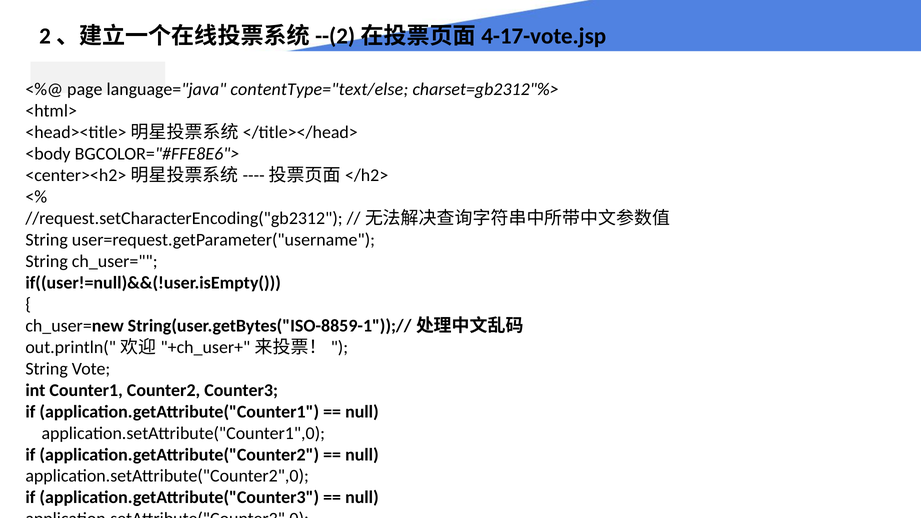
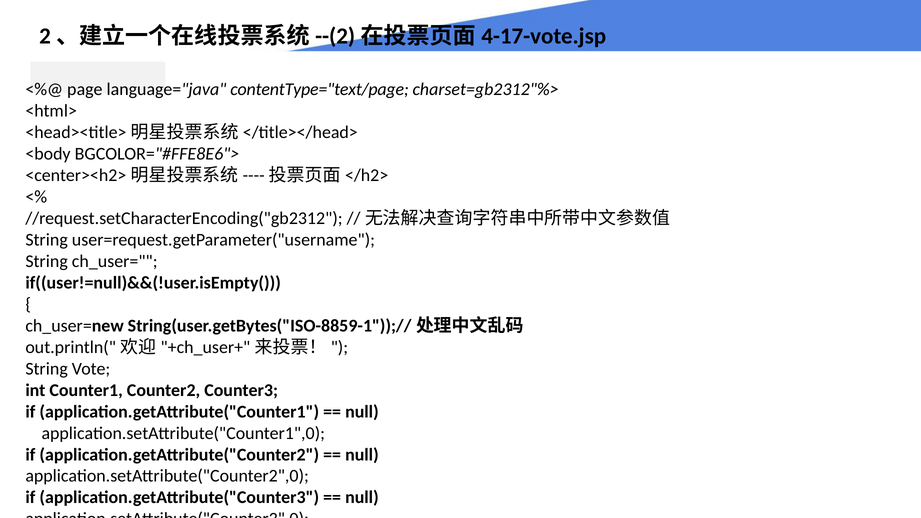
contentType="text/else: contentType="text/else -> contentType="text/page (320, 89)
